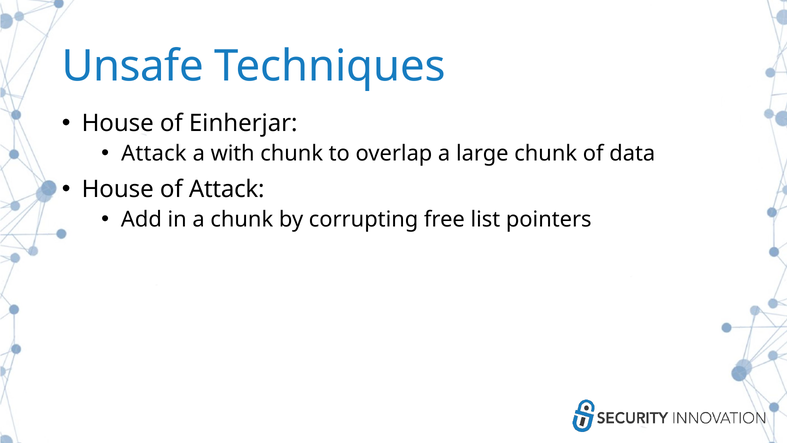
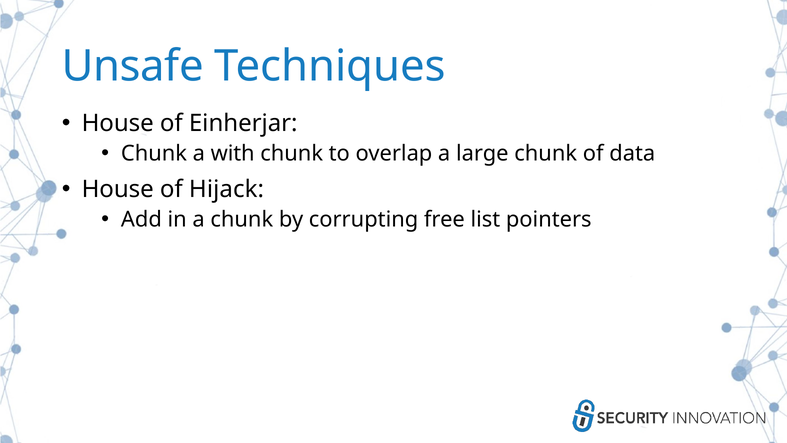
Attack: Attack -> Chunk (154, 153)
of Attack: Attack -> Hijack (227, 189)
